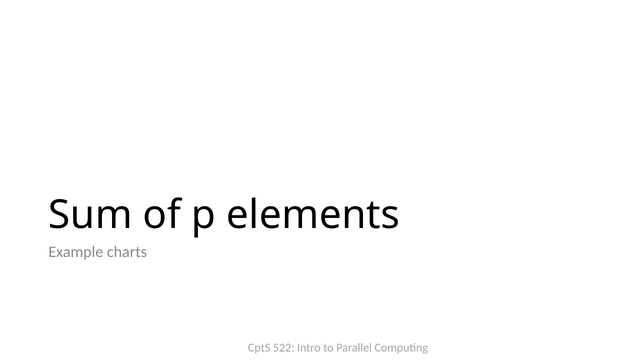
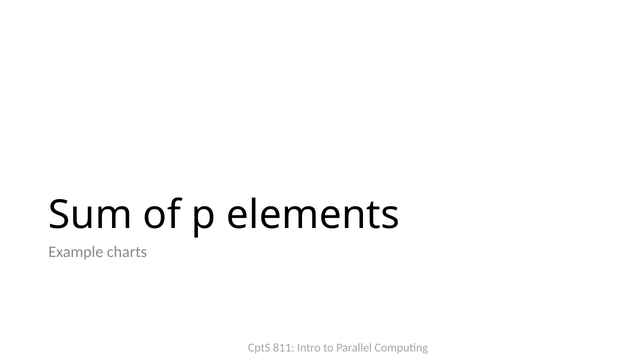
522: 522 -> 811 (284, 348)
